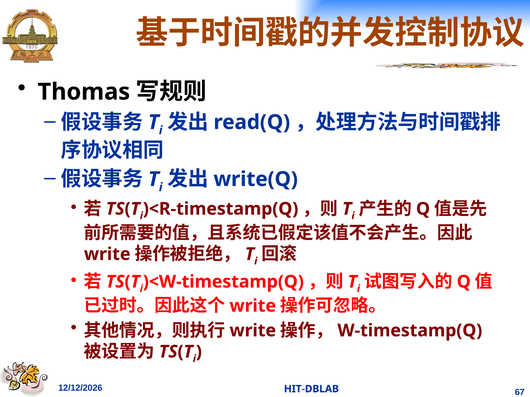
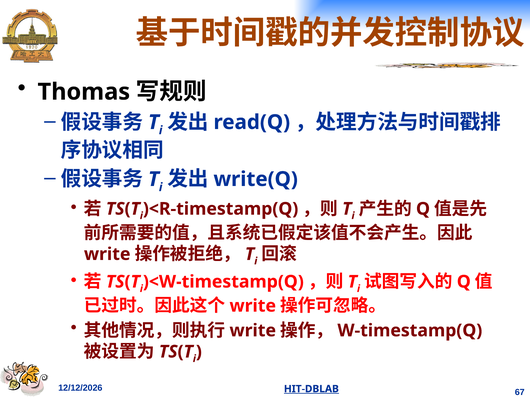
HIT-DBLAB underline: none -> present (311, 389)
